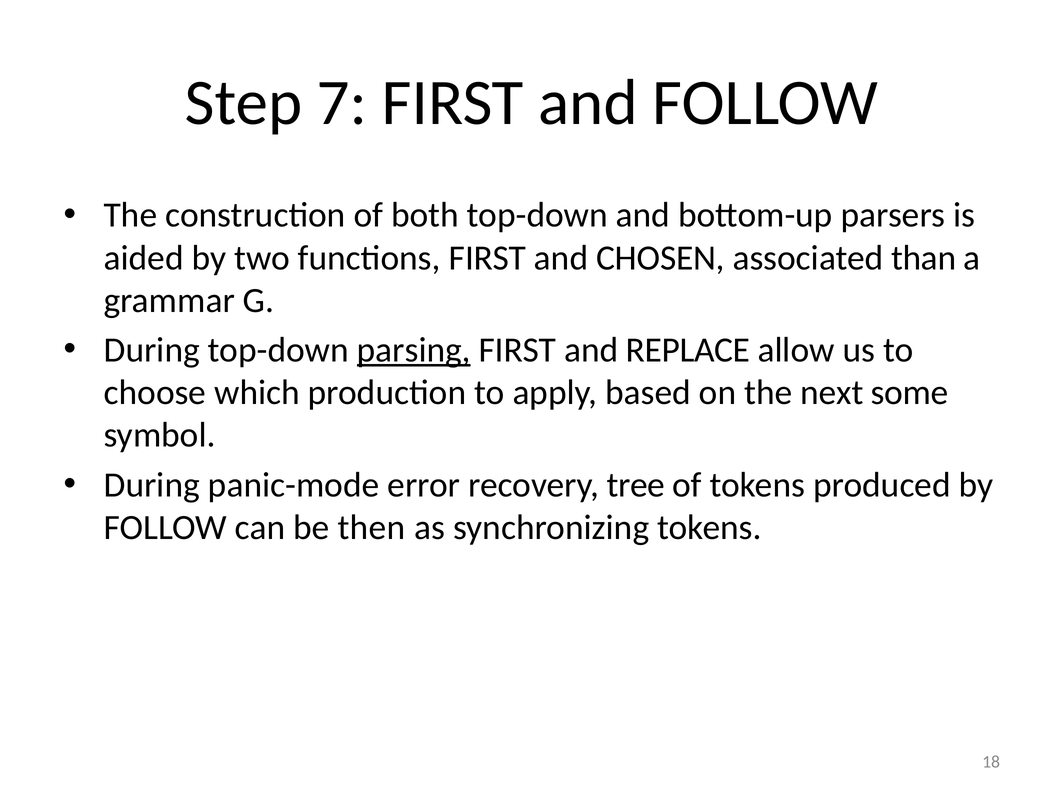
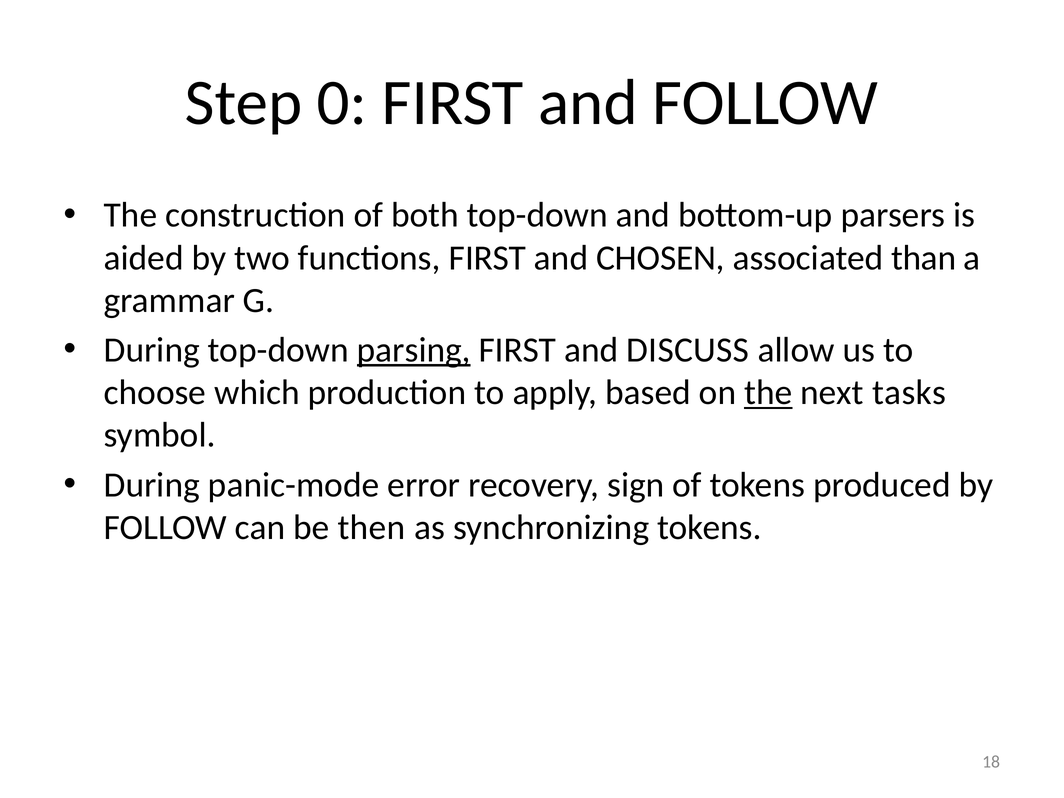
7: 7 -> 0 (342, 103)
REPLACE: REPLACE -> DISCUSS (688, 350)
the underline: none -> present (768, 393)
some: some -> tasks (909, 393)
tree: tree -> sign (636, 485)
